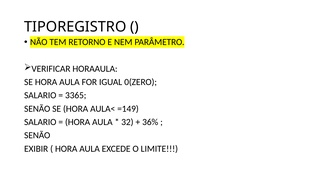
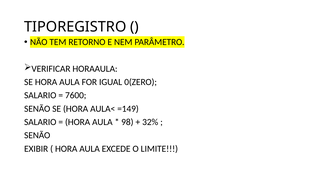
3365: 3365 -> 7600 (76, 95)
32: 32 -> 98 (127, 122)
36%: 36% -> 32% (150, 122)
